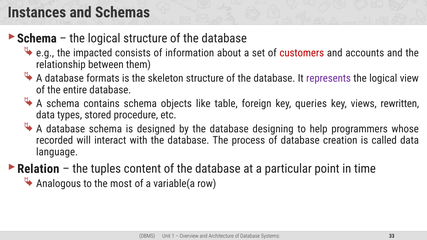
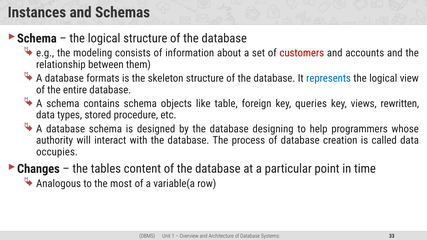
impacted: impacted -> modeling (93, 53)
represents colour: purple -> blue (329, 78)
recorded: recorded -> authority (55, 140)
language: language -> occupies (57, 152)
Relation: Relation -> Changes (38, 169)
tuples: tuples -> tables (106, 169)
